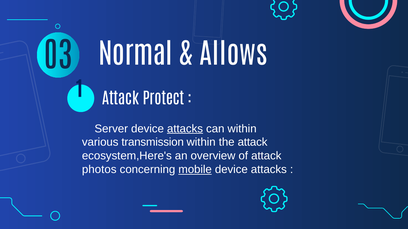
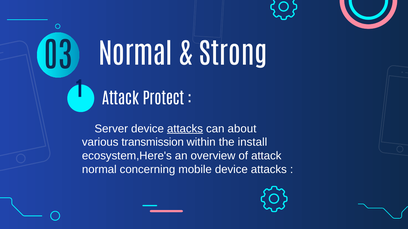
Allows: Allows -> Strong (233, 56)
can within: within -> about (242, 129)
the attack: attack -> install (252, 142)
photos: photos -> normal (99, 170)
mobile underline: present -> none (195, 170)
